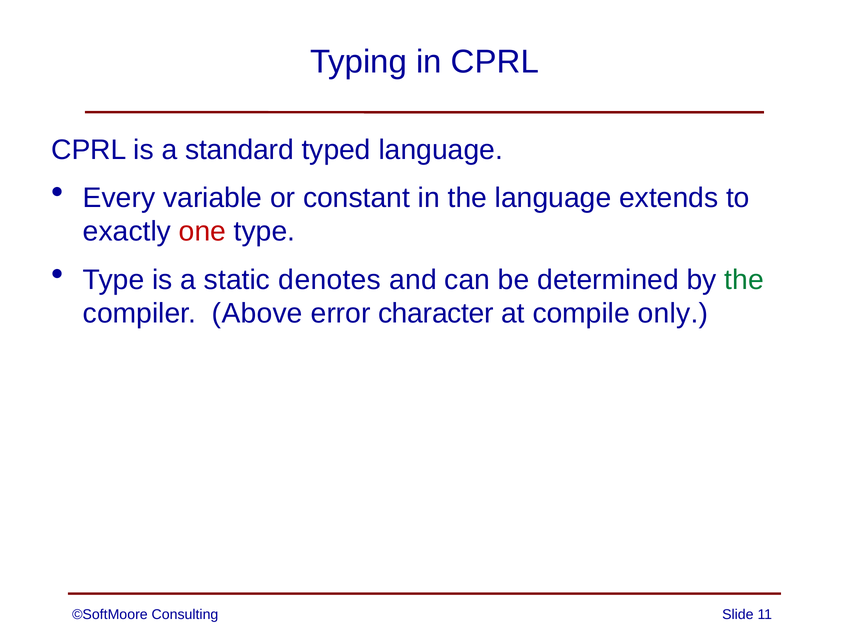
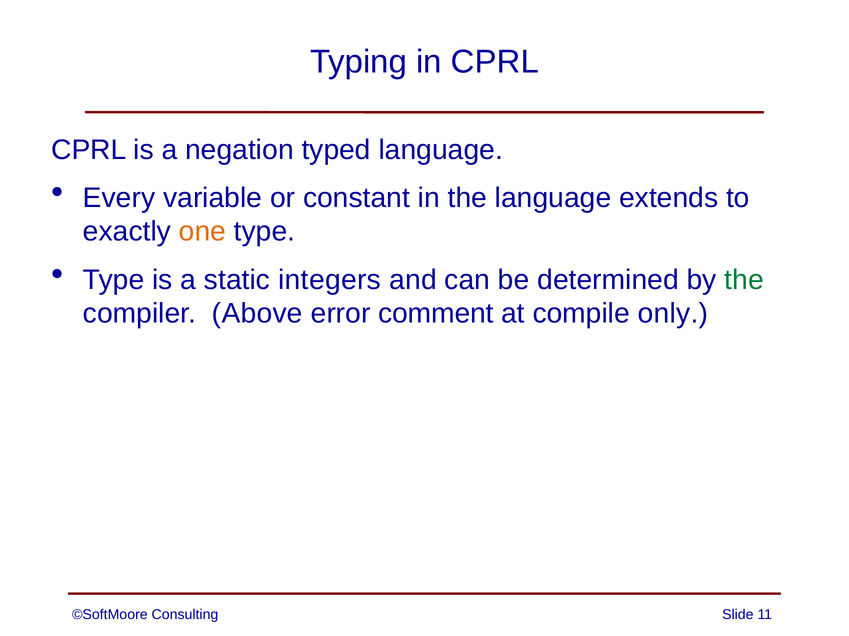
standard: standard -> negation (239, 150)
one colour: red -> orange (203, 232)
denotes: denotes -> integers (330, 280)
character: character -> comment (436, 314)
